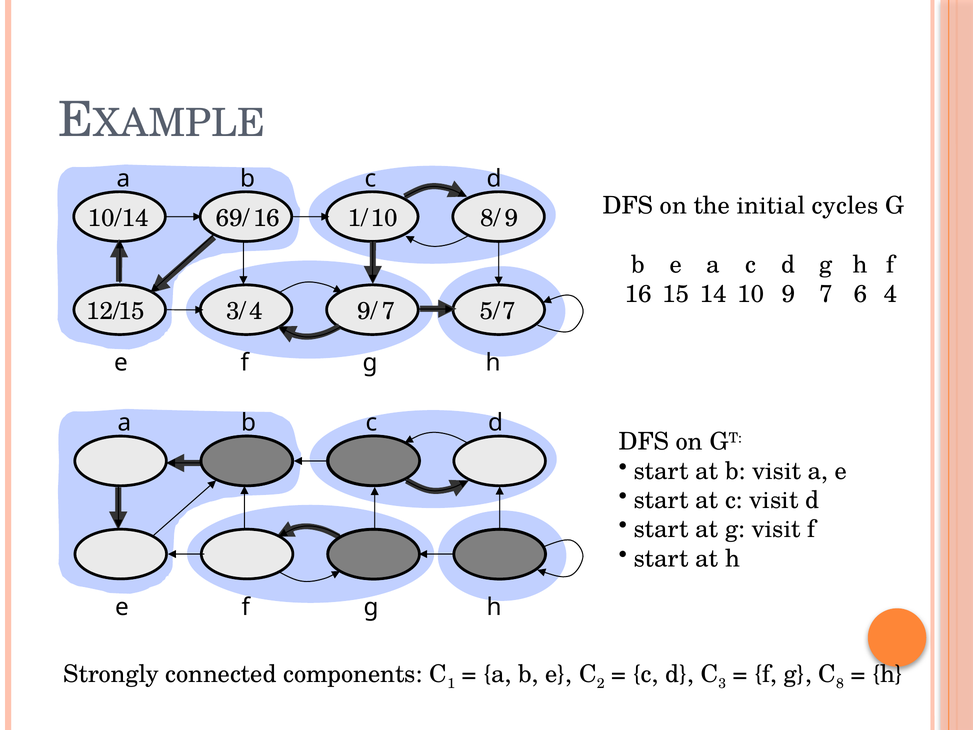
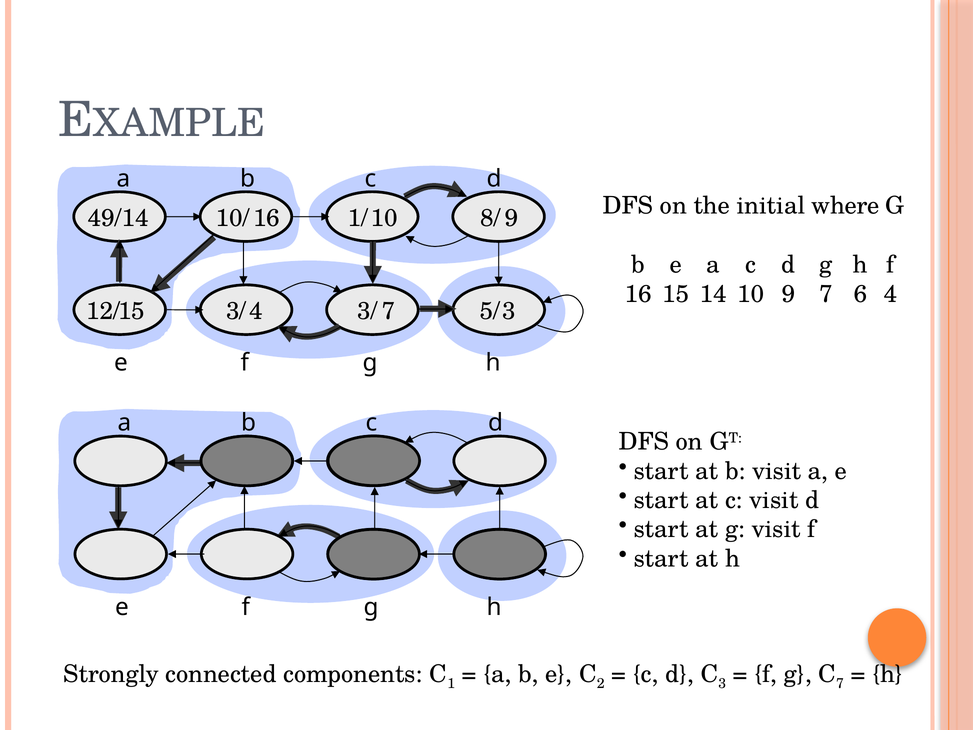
cycles: cycles -> where (845, 206)
10/: 10/ -> 49/ (105, 218)
69/: 69/ -> 10/ (233, 218)
9/: 9/ -> 3/ (367, 311)
7: 7 -> 3 (509, 311)
C 8: 8 -> 7 (840, 683)
